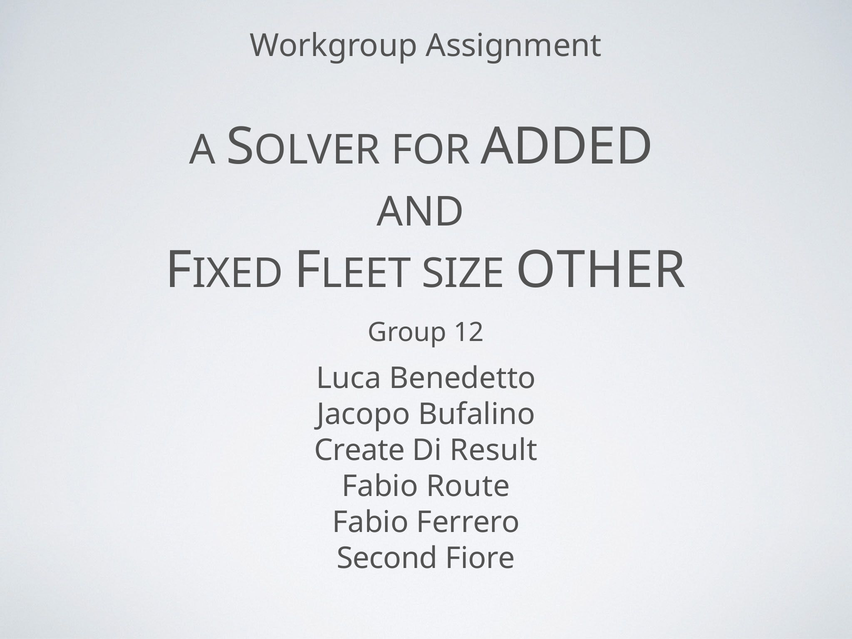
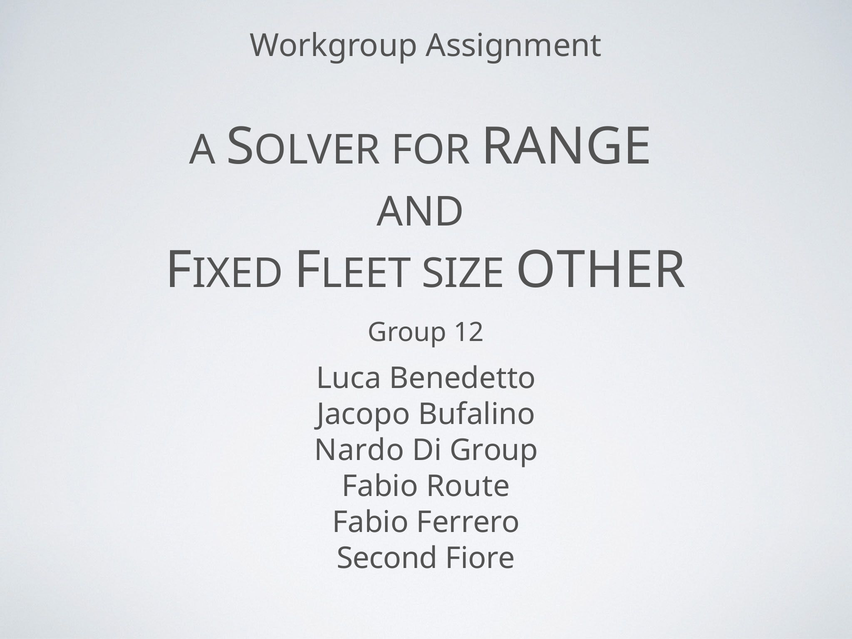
ADDED: ADDED -> RANGE (567, 147)
Create: Create -> Nardo (359, 450)
Di Result: Result -> Group (494, 450)
